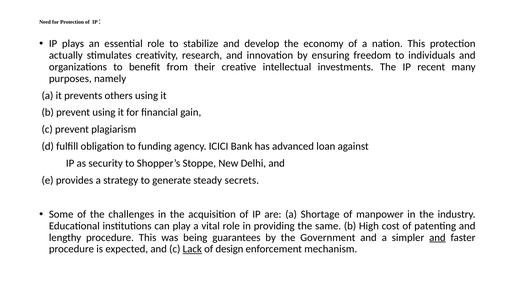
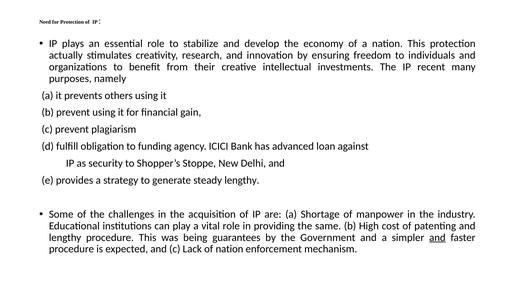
steady secrets: secrets -> lengthy (242, 180)
Lack underline: present -> none (192, 249)
of design: design -> nation (229, 249)
